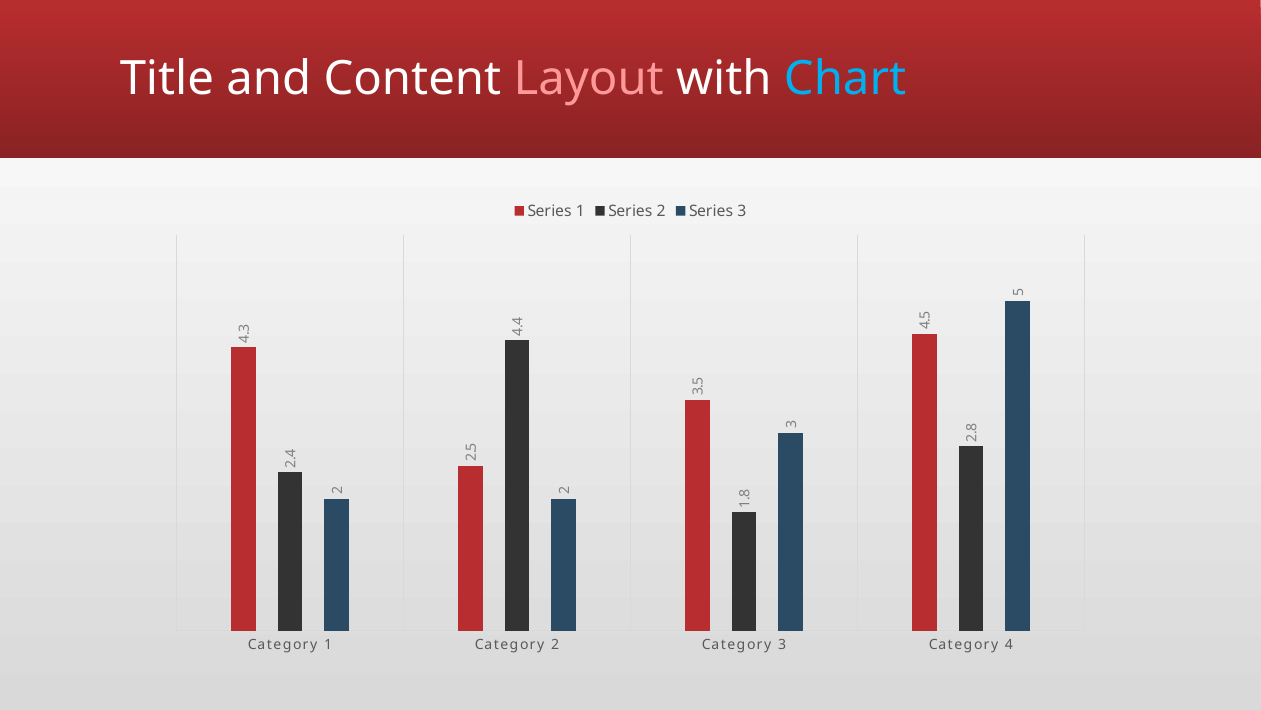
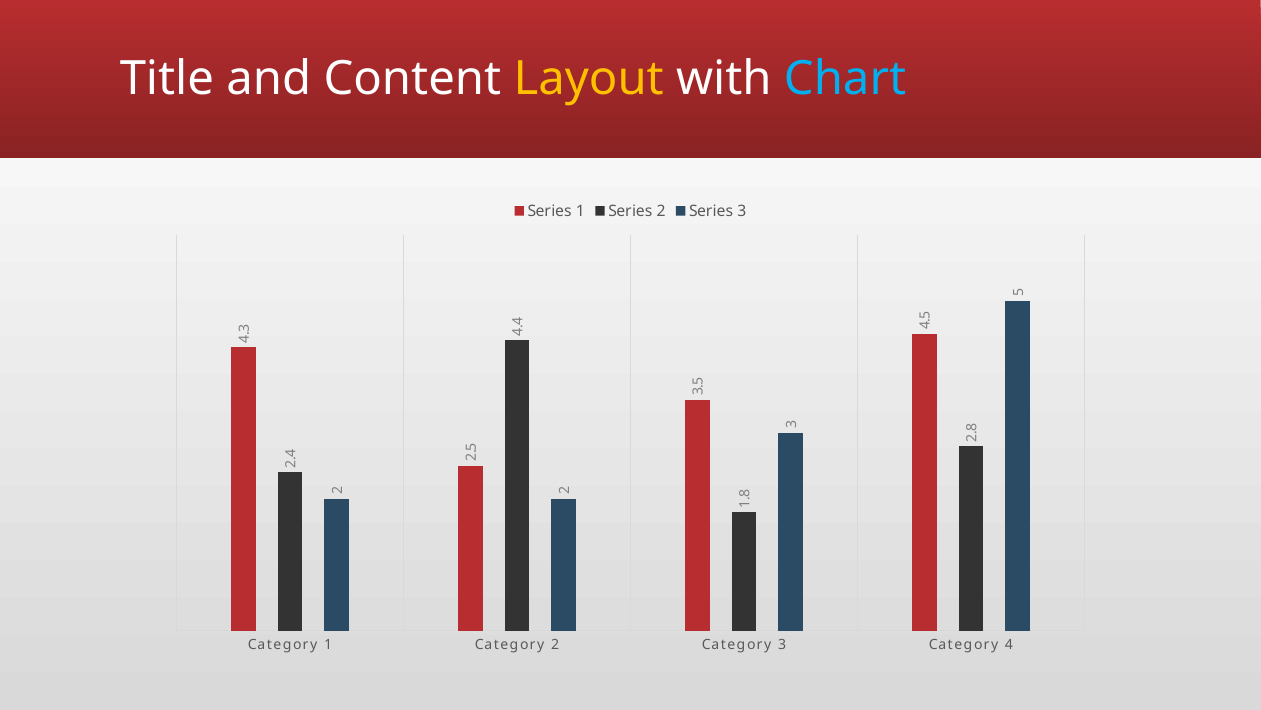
Layout colour: pink -> yellow (589, 78)
